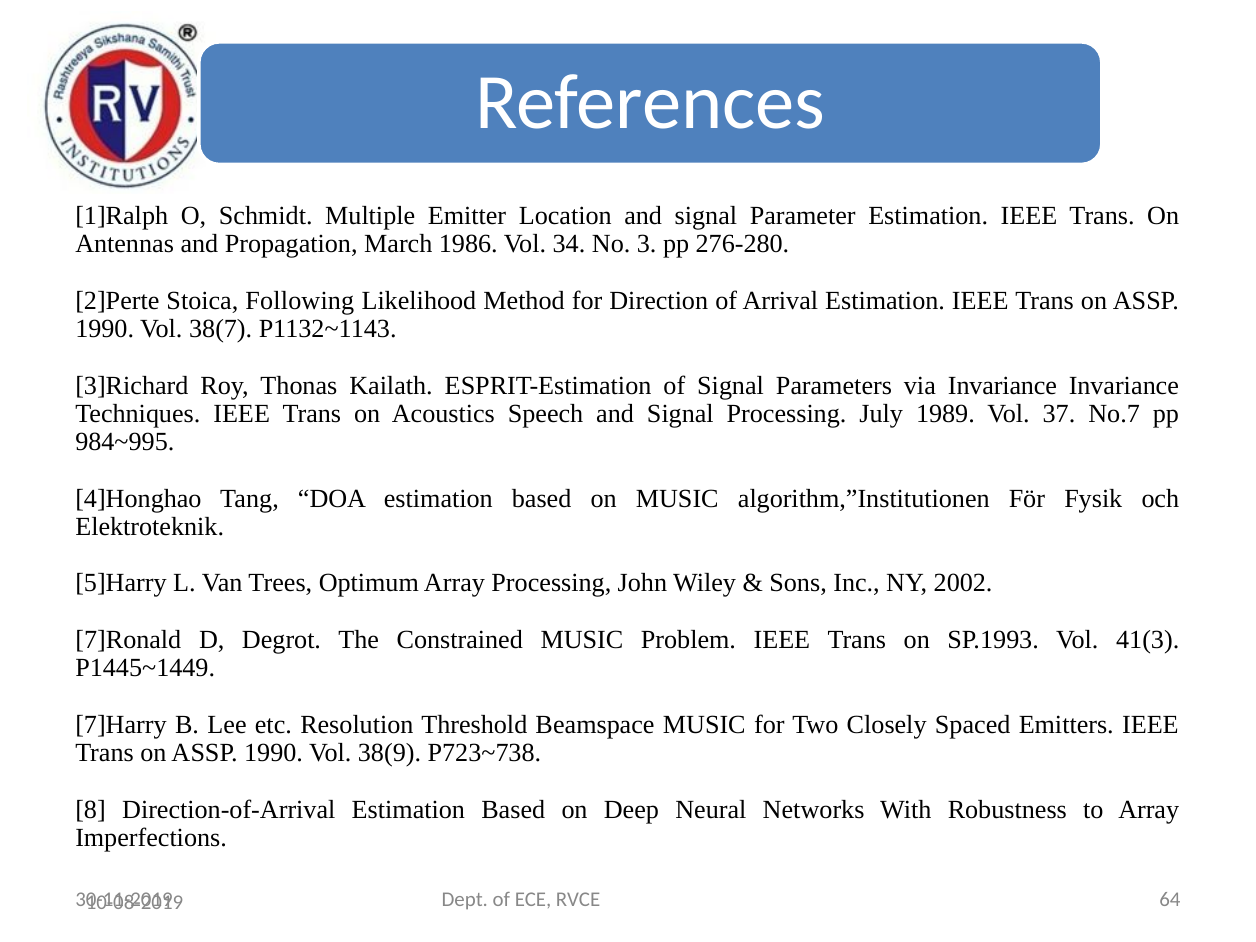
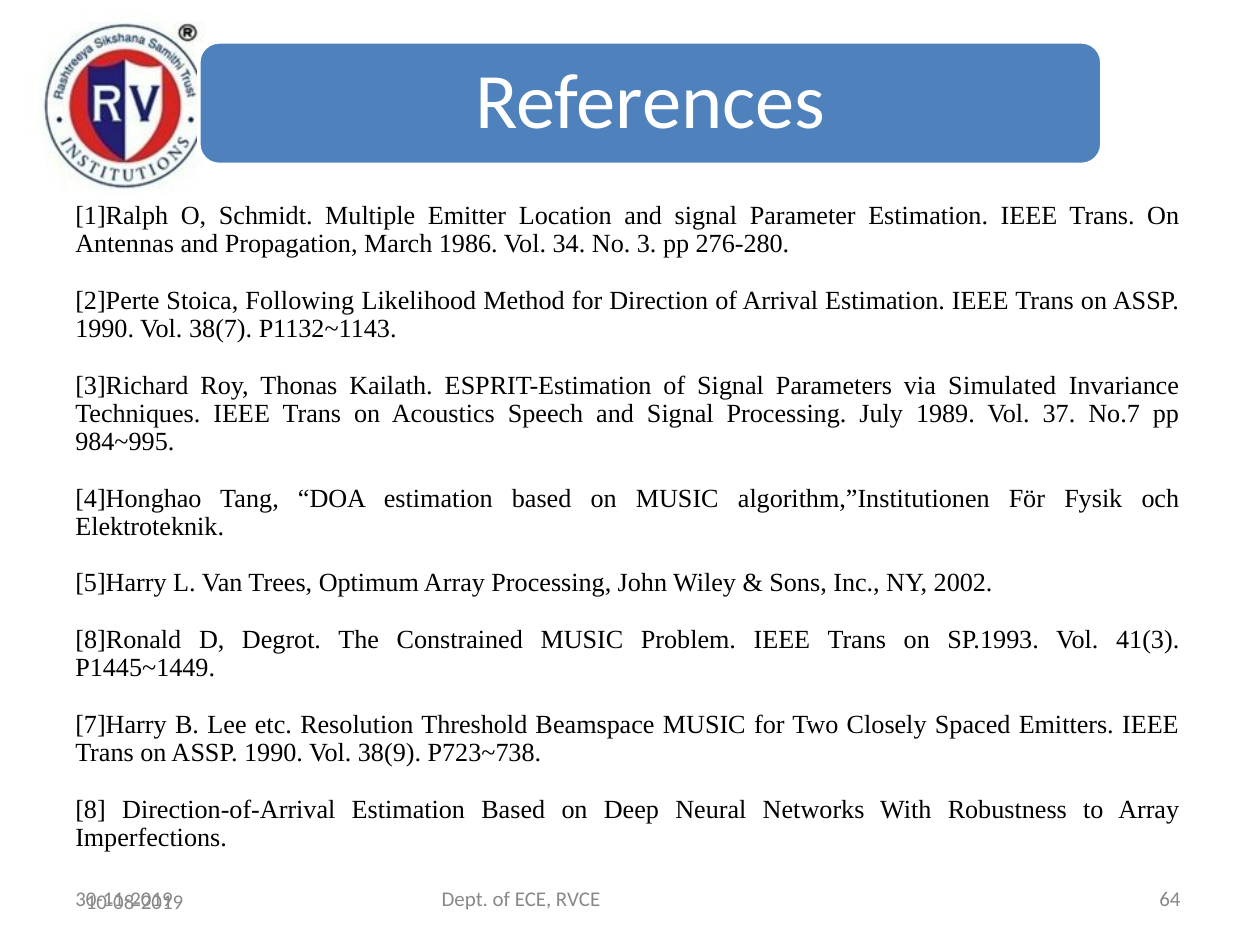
via Invariance: Invariance -> Simulated (1002, 385)
7]Ronald: 7]Ronald -> 8]Ronald (128, 640)
